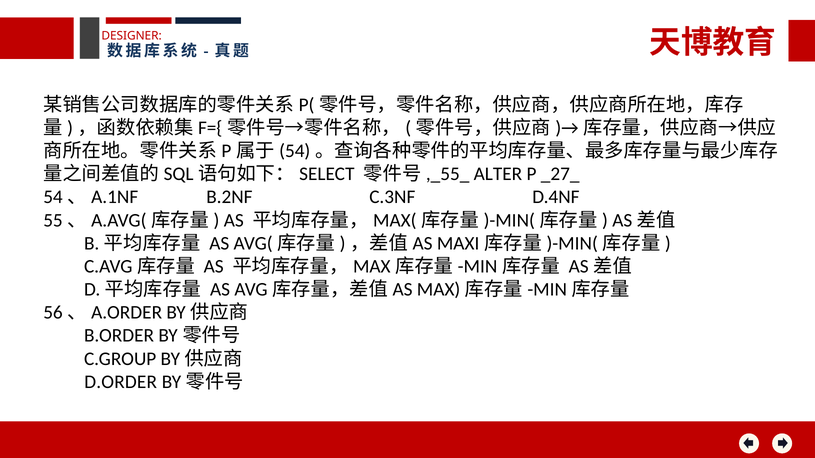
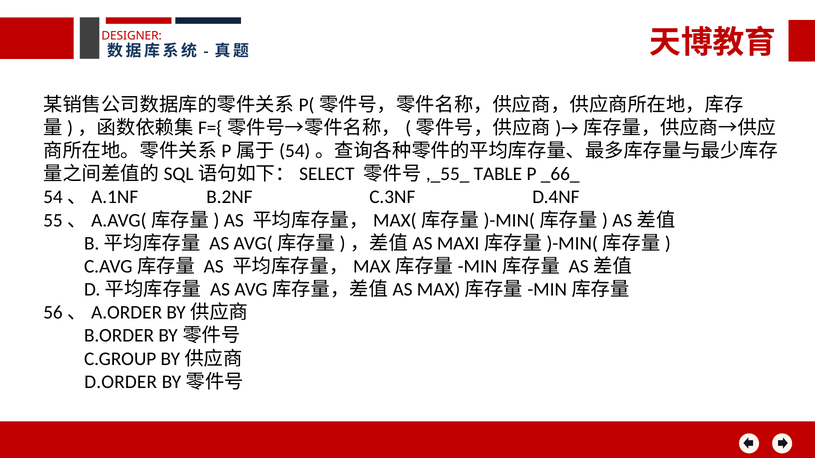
ALTER: ALTER -> TABLE (498, 174)
_27_: _27_ -> _66_ (560, 174)
